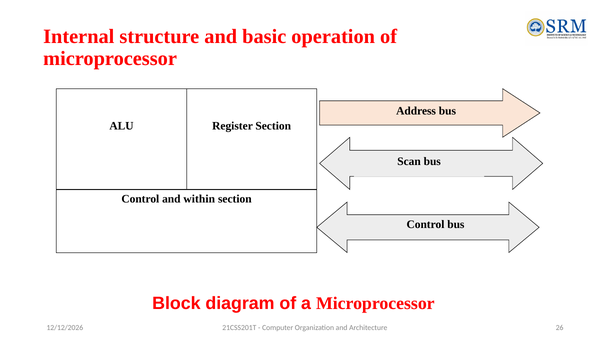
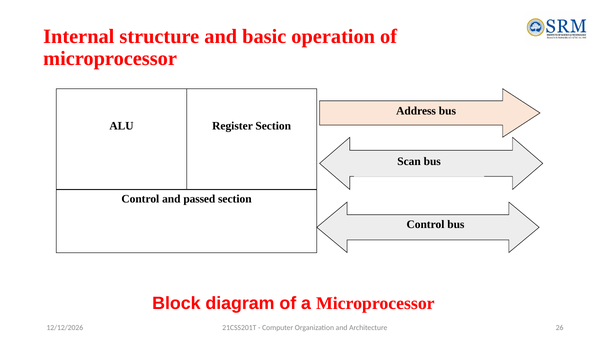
within: within -> passed (199, 199)
